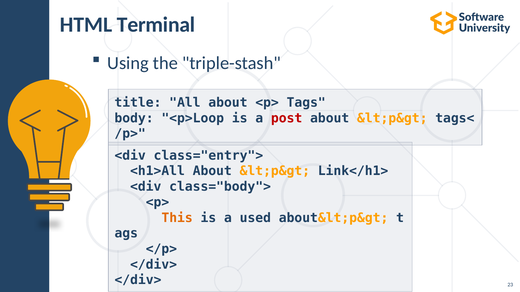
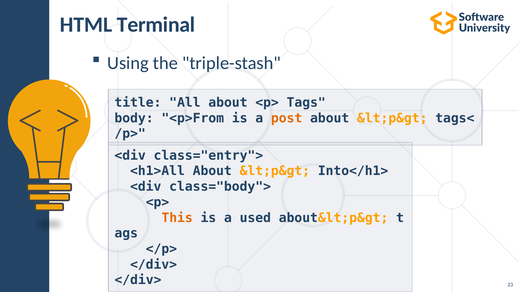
<p>Loop: <p>Loop -> <p>From (193, 118)
post colour: red -> orange (287, 118)
Link</h1>: Link</h1> -> Into</h1> (353, 171)
